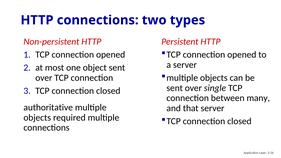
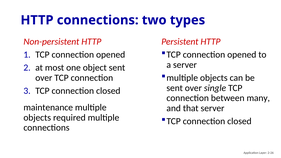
authoritative: authoritative -> maintenance (48, 107)
